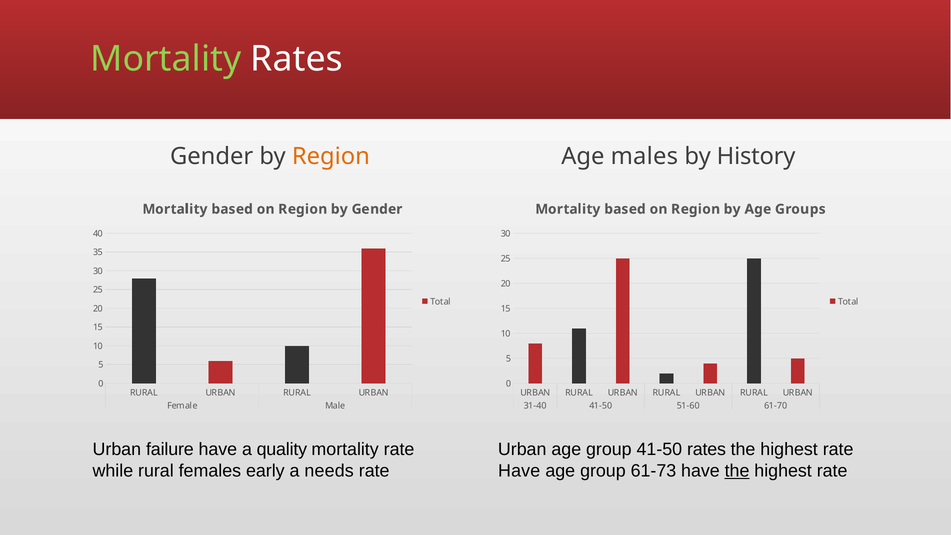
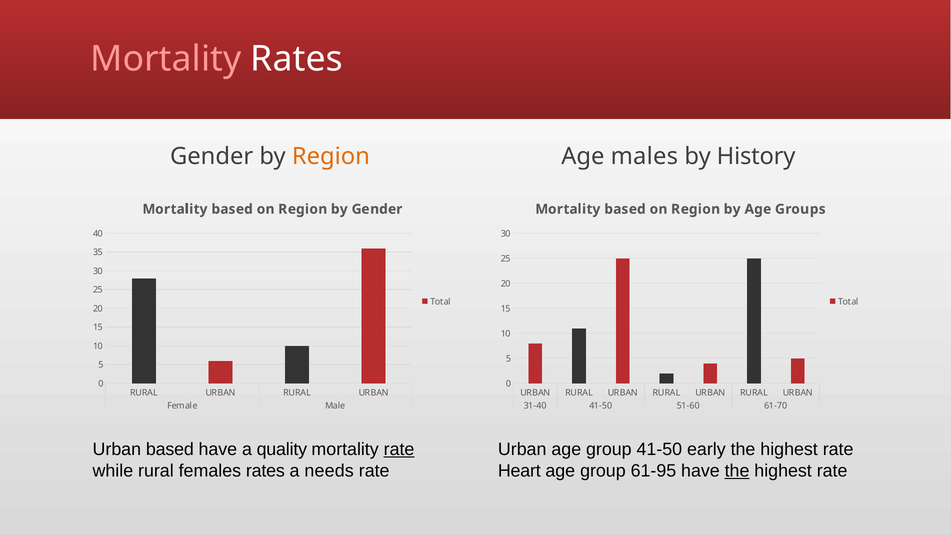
Mortality colour: light green -> pink (166, 59)
Urban failure: failure -> based (170, 449)
rate underline: none -> present (399, 449)
41-50 rates: rates -> early (706, 449)
females early: early -> rates (265, 471)
Have: Have -> Heart (519, 471)
61-73: 61-73 -> 61-95 (653, 471)
